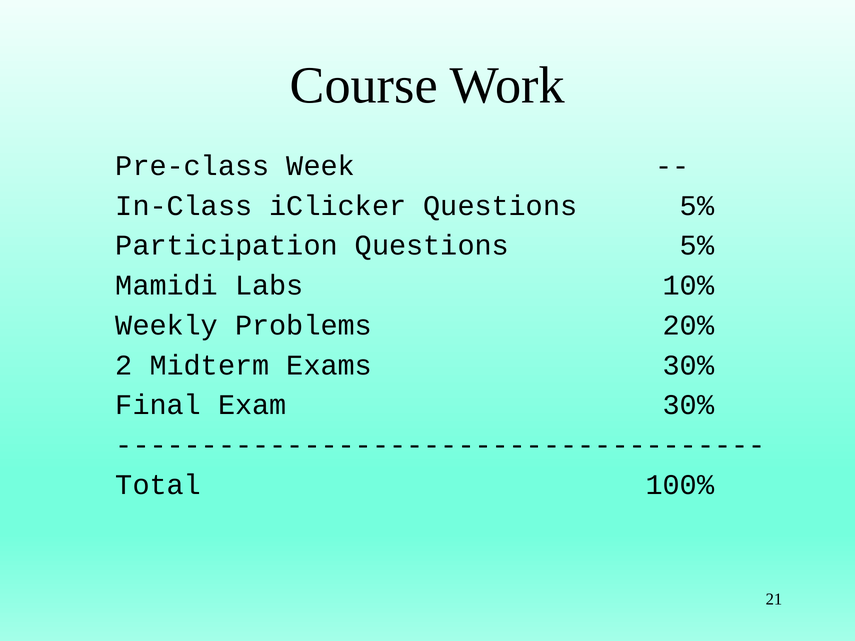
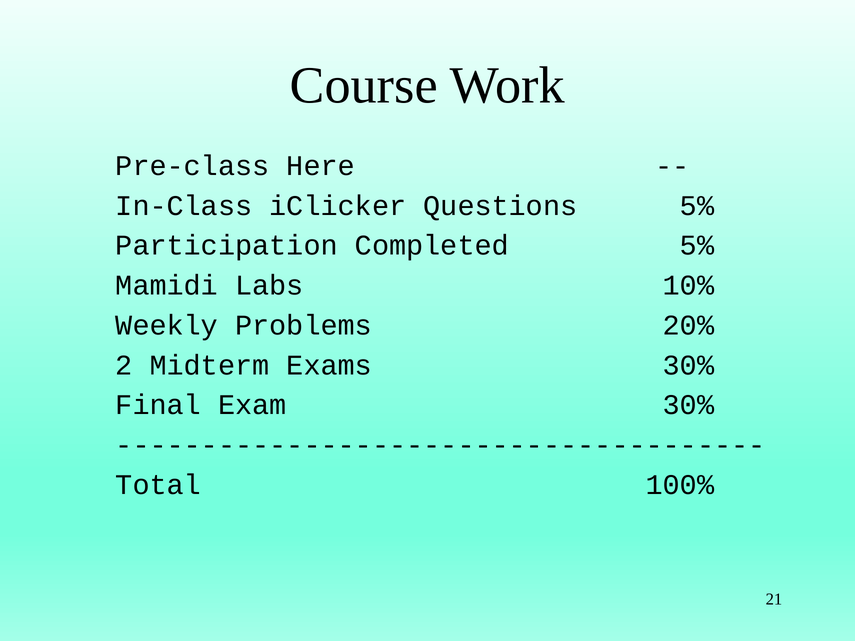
Week: Week -> Here (321, 166)
Participation Questions: Questions -> Completed (432, 246)
